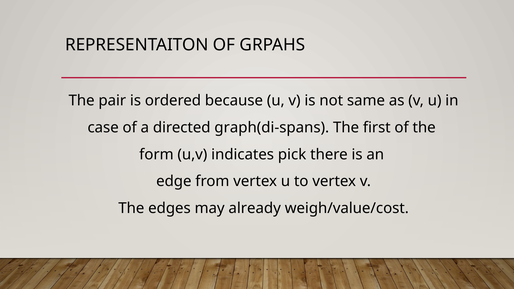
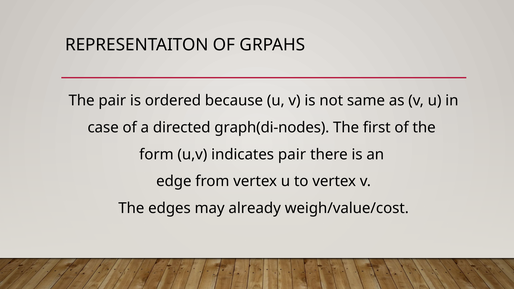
graph(di-spans: graph(di-spans -> graph(di-nodes (272, 128)
indicates pick: pick -> pair (292, 154)
